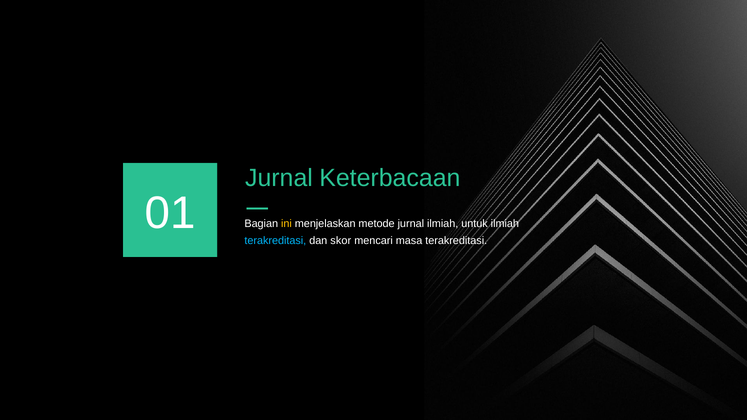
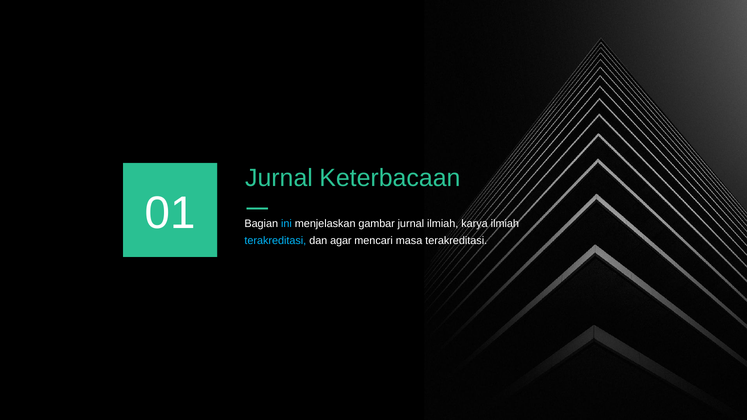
ini colour: yellow -> light blue (286, 224)
metode: metode -> gambar (377, 224)
untuk: untuk -> karya (475, 224)
skor: skor -> agar (341, 241)
